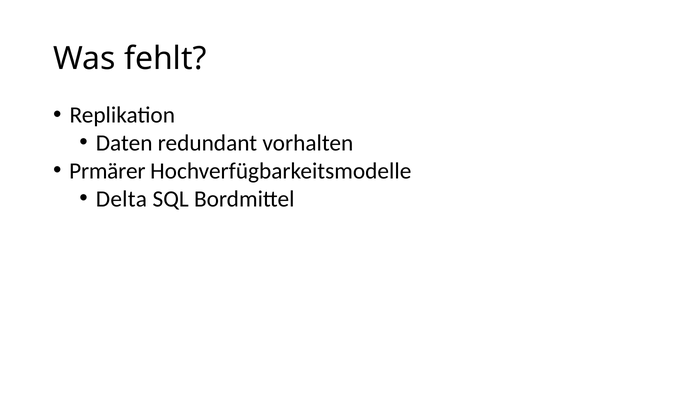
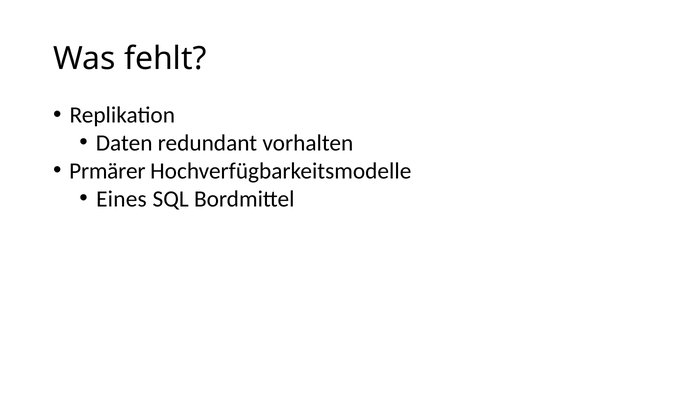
Delta: Delta -> Eines (121, 199)
